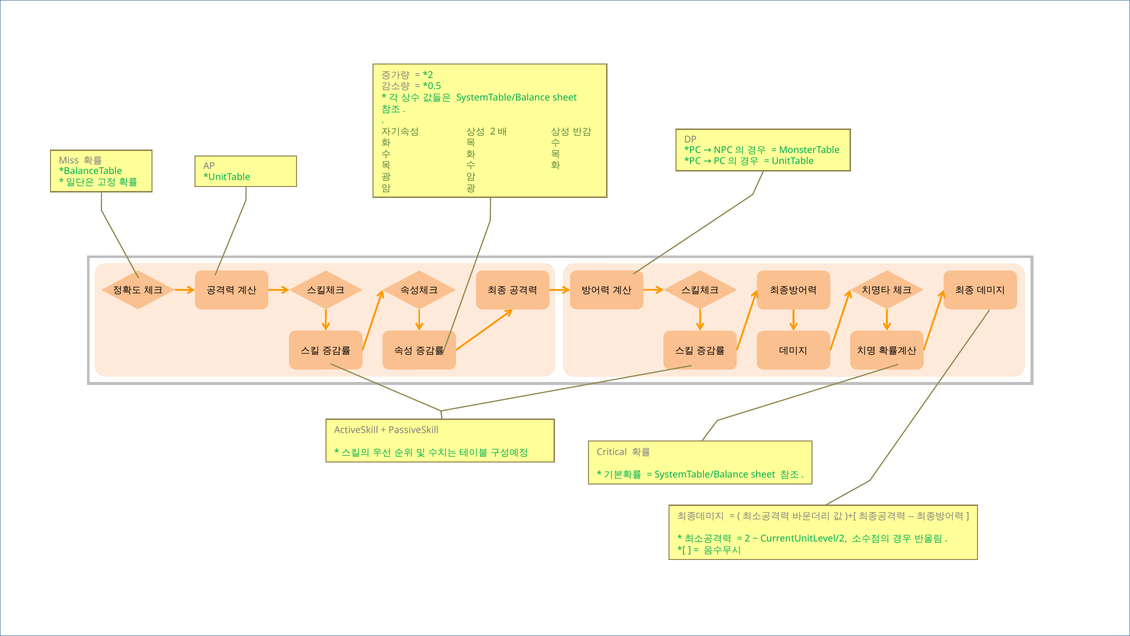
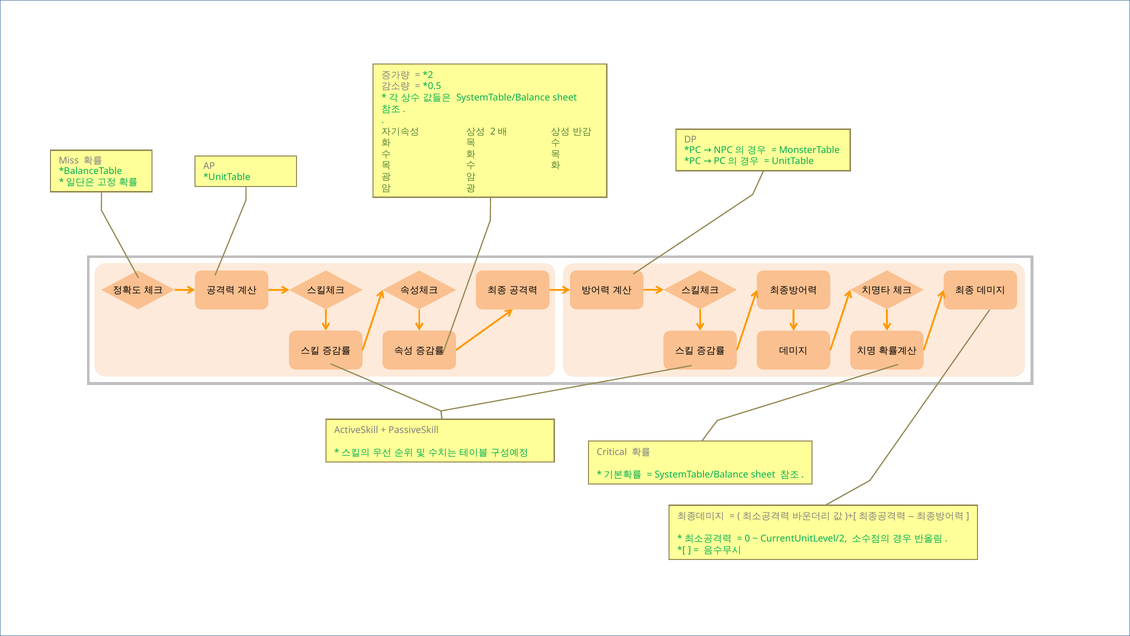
2: 2 -> 0 (747, 539)
